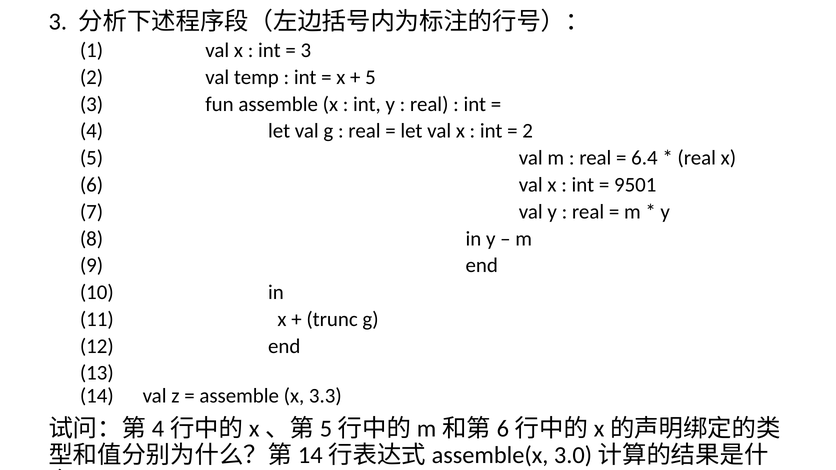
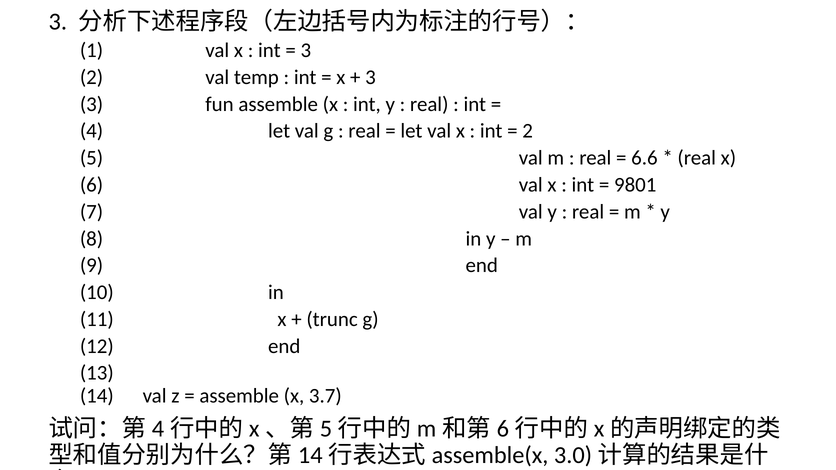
5: 5 -> 3 (370, 77)
6.4: 6.4 -> 6.6 (644, 158)
9501: 9501 -> 9801 (635, 185)
3.3: 3.3 -> 3.7 (325, 396)
